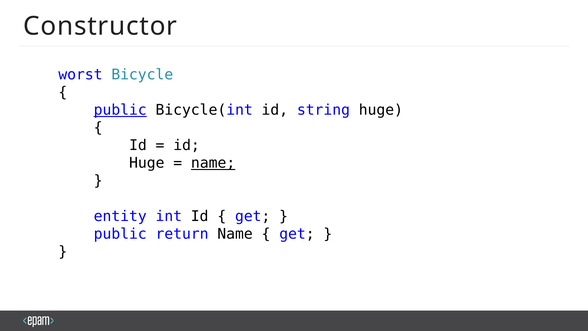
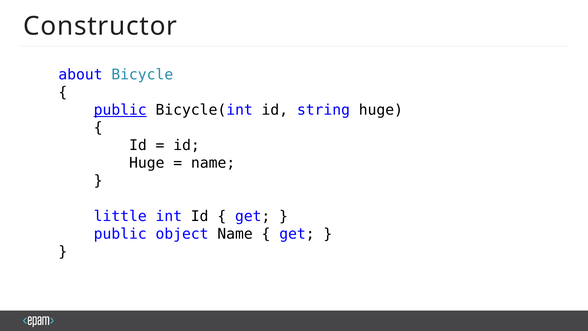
worst: worst -> about (80, 75)
name underline: present -> none (213, 163)
entity: entity -> little (120, 216)
return: return -> object (182, 234)
